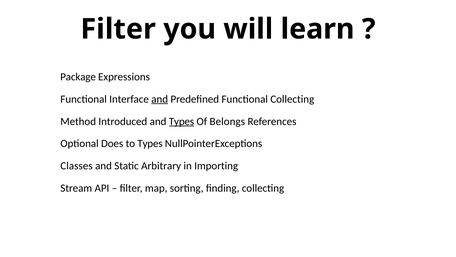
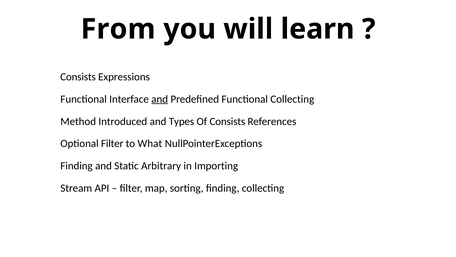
Filter: Filter -> From (118, 29)
Package: Package -> Consists (78, 77)
Types underline: present -> none (182, 121)
Of Belongs: Belongs -> Consists (227, 121)
Optional Does: Does -> Filter (112, 143)
to Types: Types -> What (150, 143)
Classes: Classes -> Finding (77, 166)
